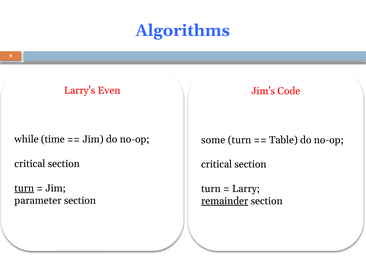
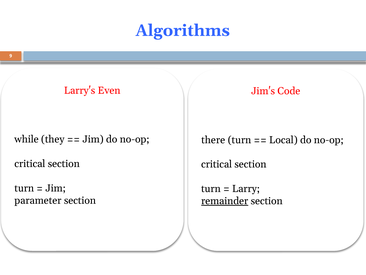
time: time -> they (53, 139)
some: some -> there (213, 140)
Table: Table -> Local (283, 140)
turn underline: present -> none (24, 188)
